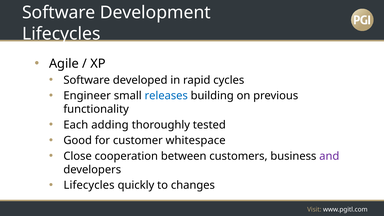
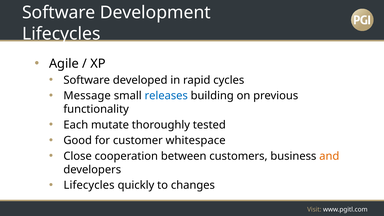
Engineer: Engineer -> Message (87, 96)
adding: adding -> mutate (110, 125)
and colour: purple -> orange (329, 156)
